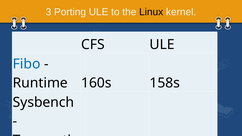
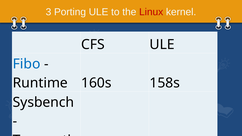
Linux colour: black -> red (151, 12)
